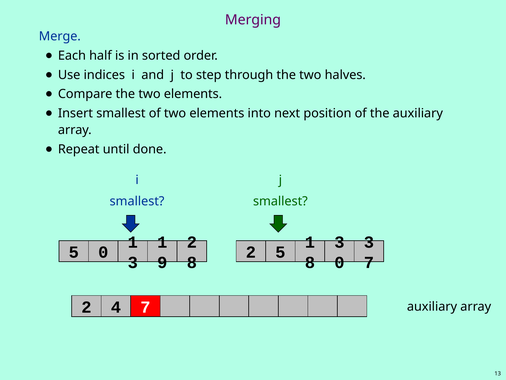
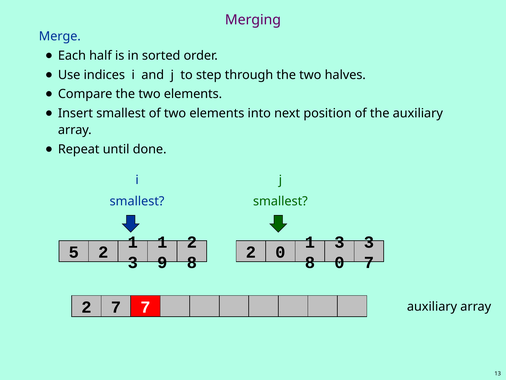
5 0: 0 -> 2 (103, 252)
2 5: 5 -> 0 (280, 252)
2 4: 4 -> 7 (116, 307)
